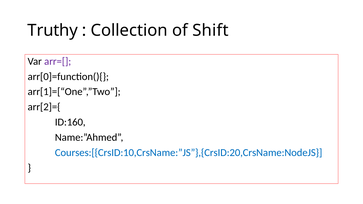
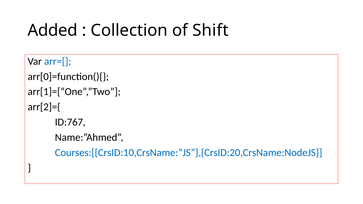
Truthy: Truthy -> Added (53, 30)
arr=[ colour: purple -> blue (58, 61)
ID:160: ID:160 -> ID:767 (70, 122)
